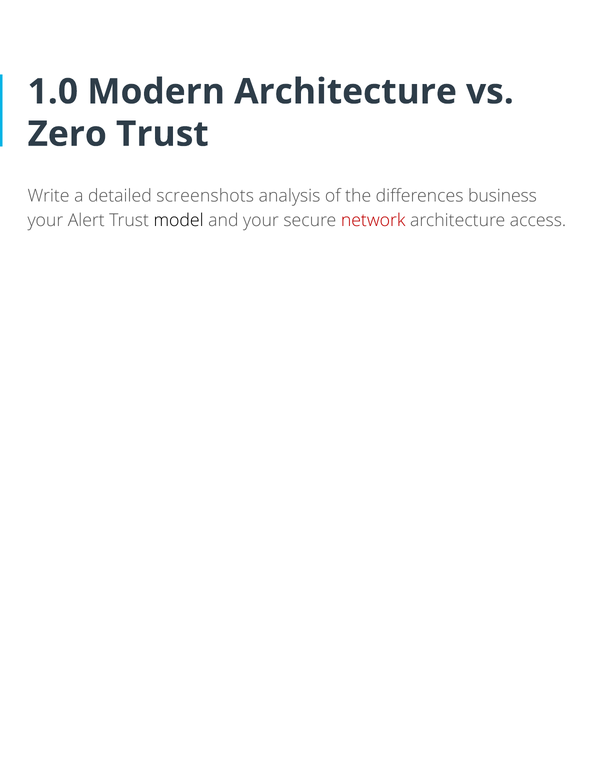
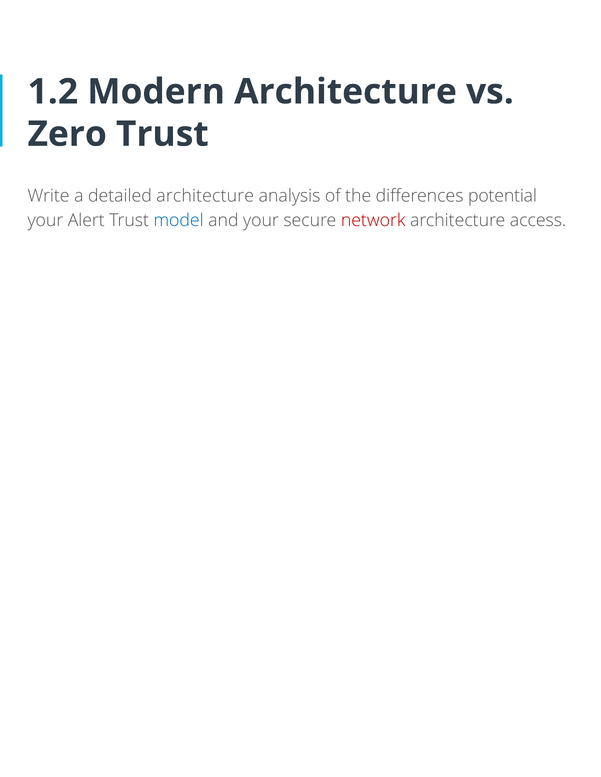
1.0: 1.0 -> 1.2 (53, 92)
detailed screenshots: screenshots -> architecture (205, 196)
business: business -> potential (502, 196)
model colour: black -> blue (179, 221)
